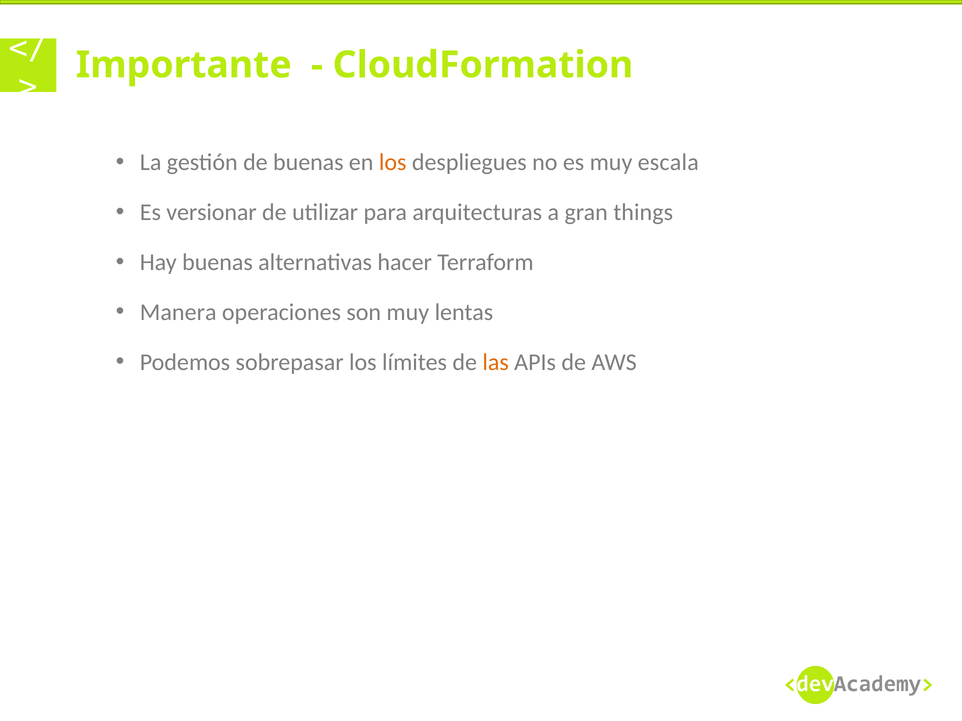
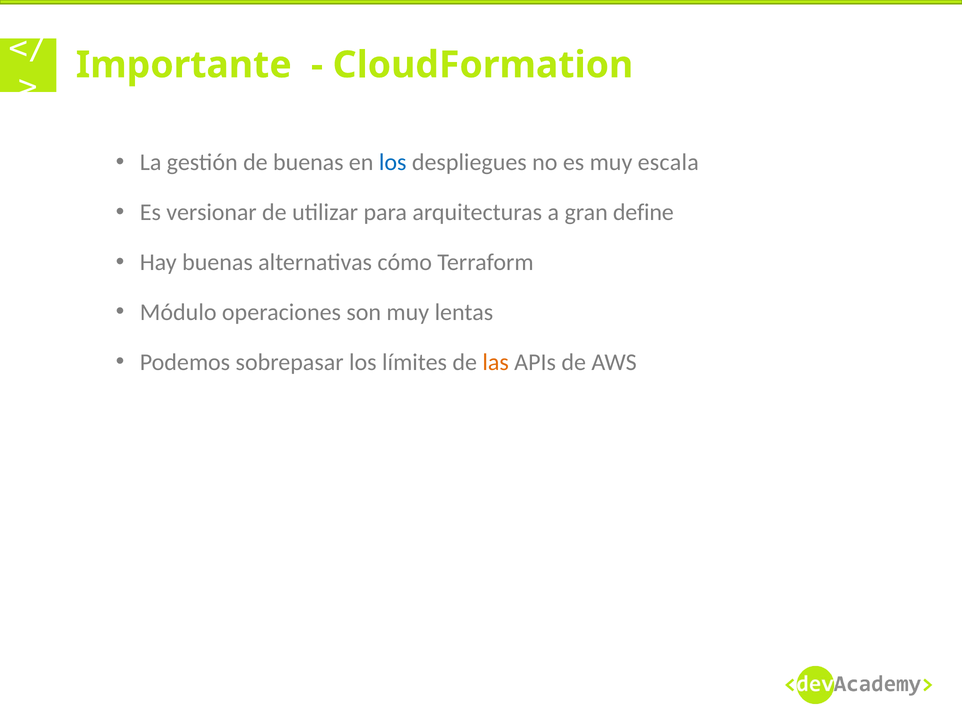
los colour: orange -> blue (393, 163)
things: things -> define (643, 213)
hacer: hacer -> cómo (405, 263)
Manera: Manera -> Módulo (178, 313)
